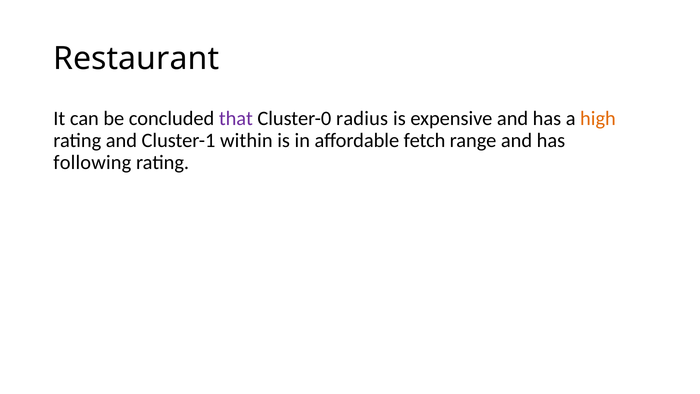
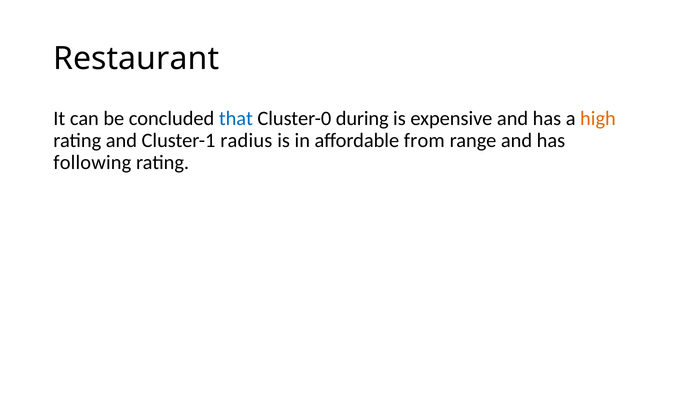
that colour: purple -> blue (236, 118)
radius: radius -> during (362, 118)
within: within -> radius (246, 140)
fetch: fetch -> from (424, 140)
